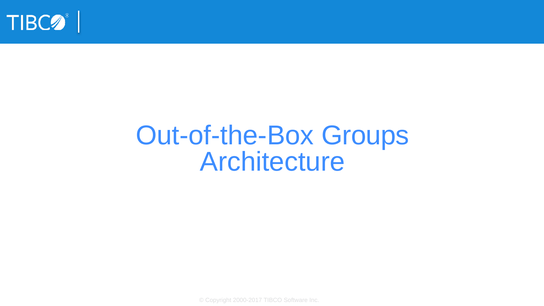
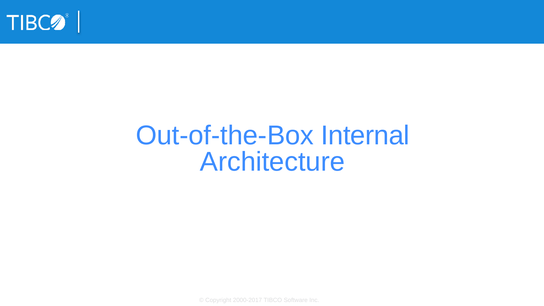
Groups: Groups -> Internal (365, 136)
